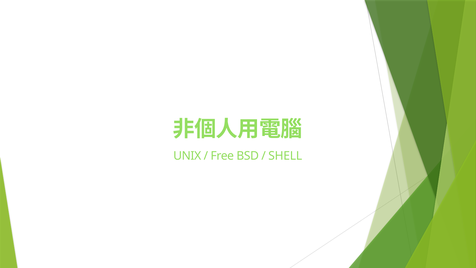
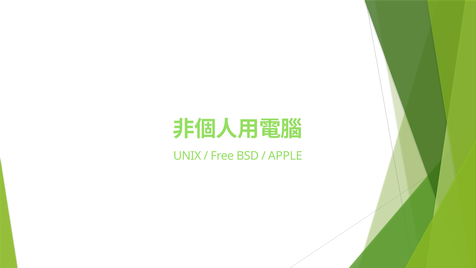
SHELL: SHELL -> APPLE (285, 156)
